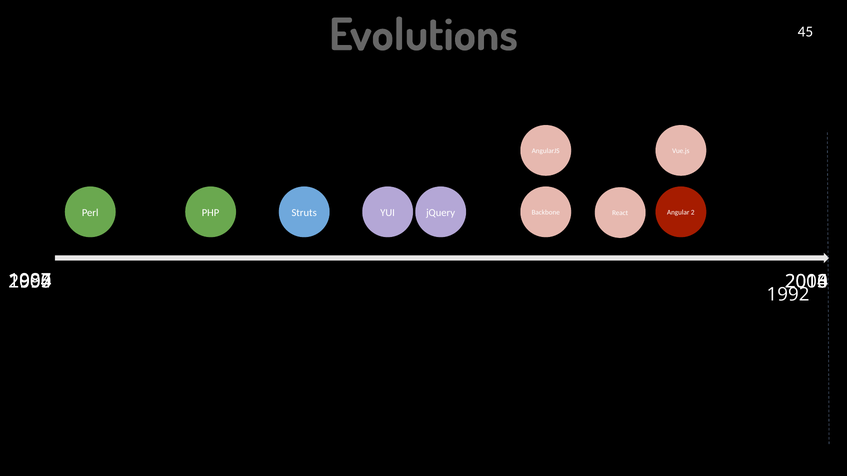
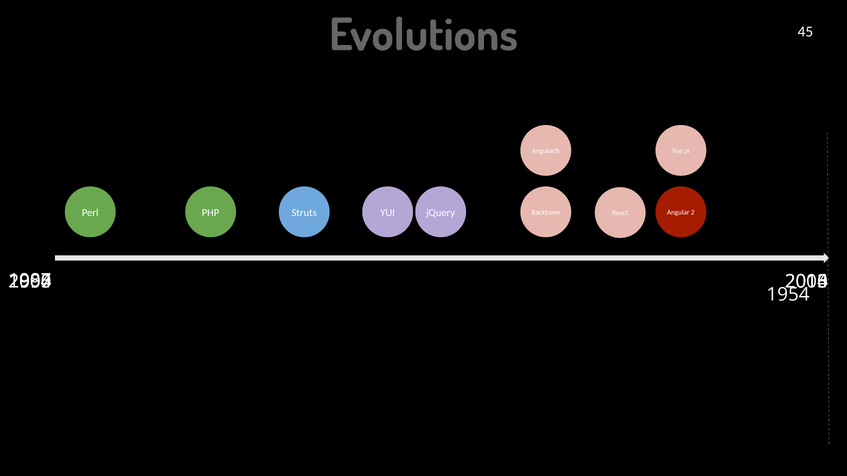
1992: 1992 -> 1954 (788, 295)
